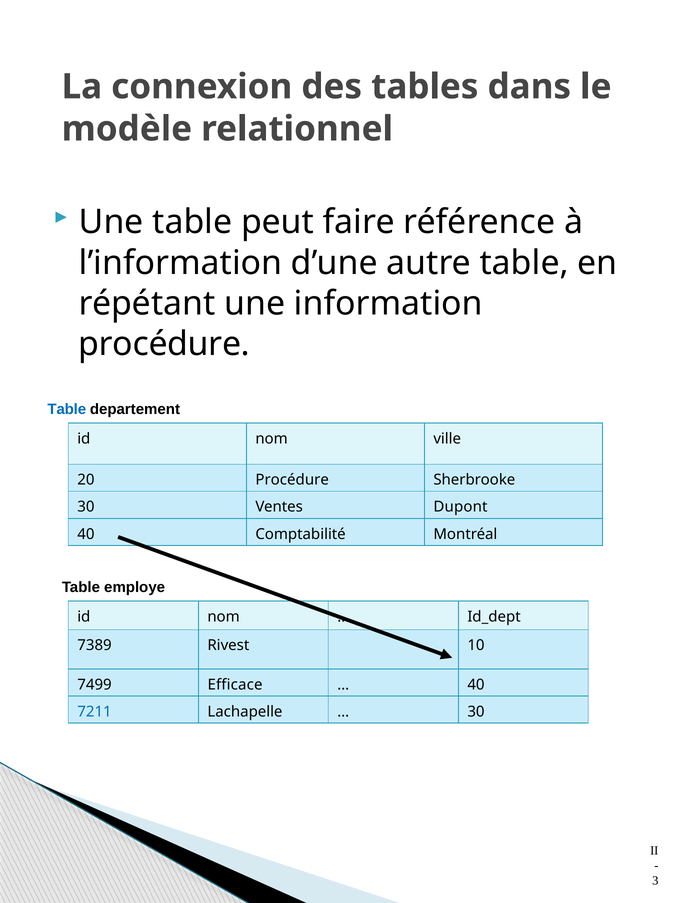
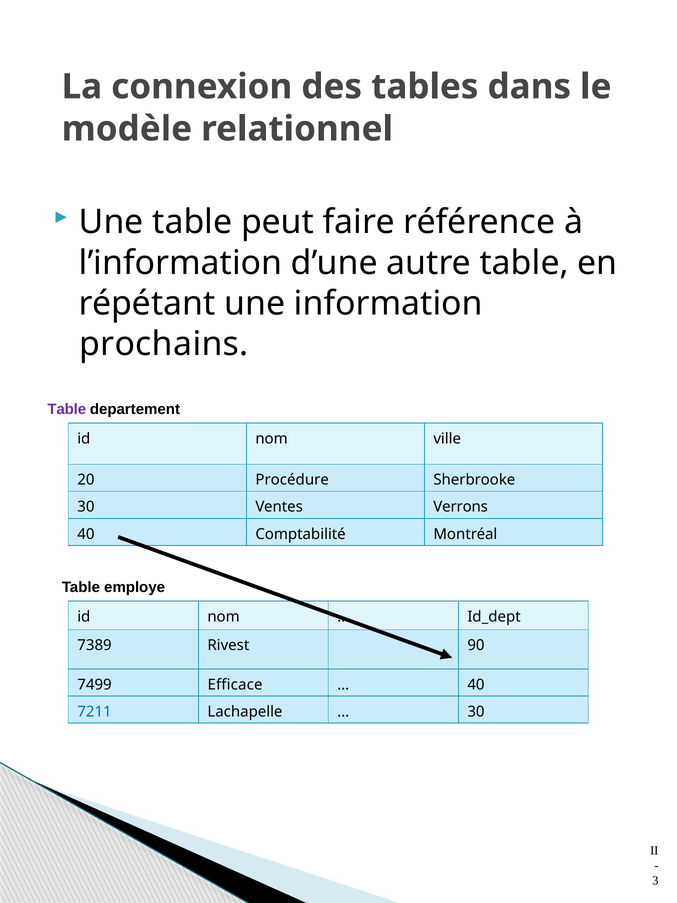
procédure: procédure -> prochains (164, 344)
Table colour: blue -> purple (67, 409)
Dupont: Dupont -> Verrons (461, 507)
10: 10 -> 90 (476, 645)
